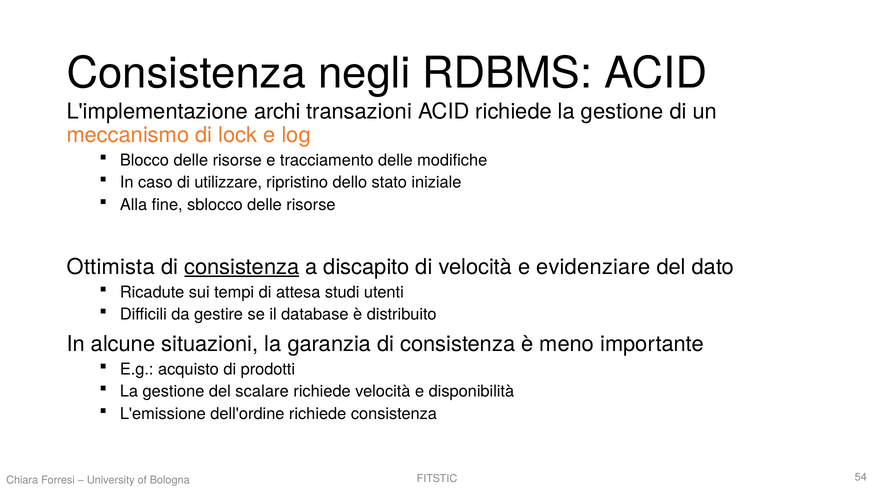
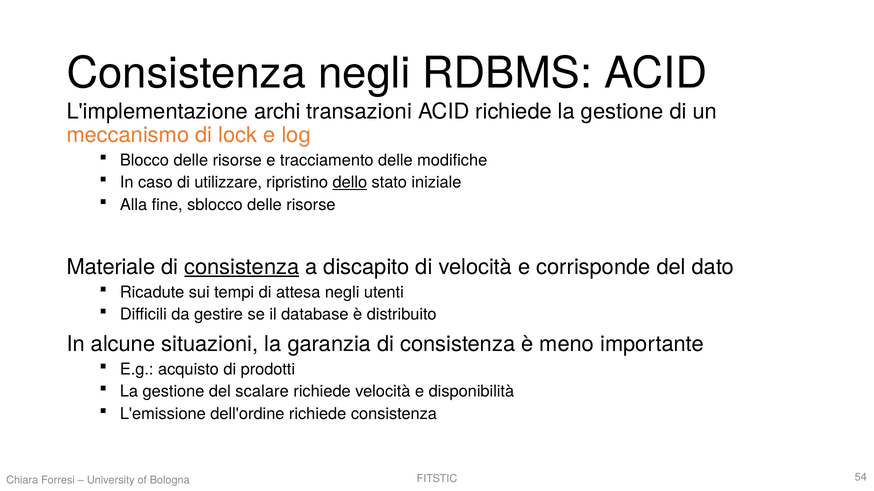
dello underline: none -> present (350, 183)
Ottimista: Ottimista -> Materiale (111, 267)
evidenziare: evidenziare -> corrisponde (593, 267)
attesa studi: studi -> negli (342, 293)
